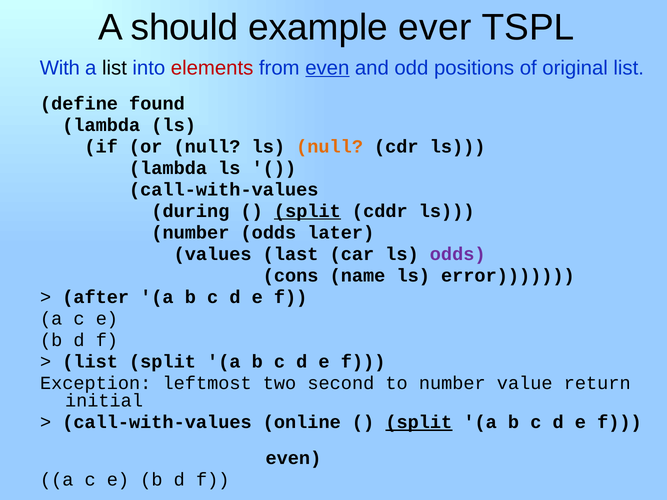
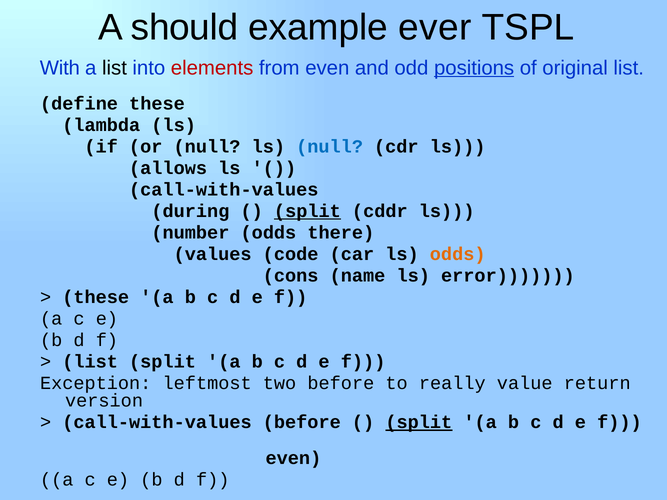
even underline: present -> none (327, 68)
positions underline: none -> present (474, 68)
define found: found -> these (157, 104)
null colour: orange -> blue (330, 147)
lambda: lambda -> allows (168, 168)
later: later -> there (341, 233)
last: last -> code (291, 254)
odds colour: purple -> orange (458, 254)
after: after -> these (96, 297)
two second: second -> before (341, 383)
to number: number -> really (452, 383)
initial: initial -> version (104, 401)
call-with-values online: online -> before (302, 423)
